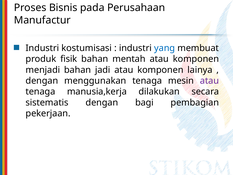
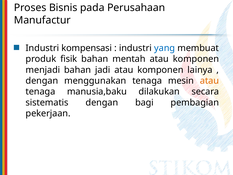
kostumisasi: kostumisasi -> kompensasi (87, 48)
atau colour: purple -> orange (209, 81)
manusia,kerja: manusia,kerja -> manusia,baku (97, 92)
